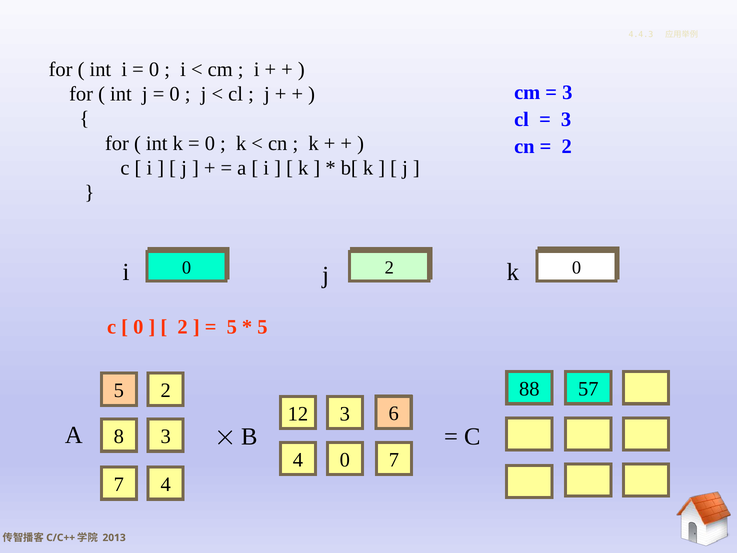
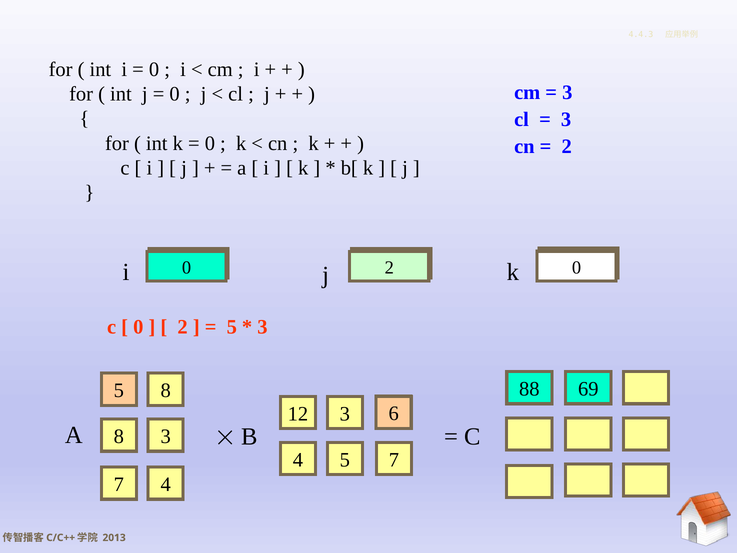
5: 5 -> 3 (262, 327)
57: 57 -> 69 (588, 389)
2: 2 -> 8 (166, 390)
4 0: 0 -> 5 (345, 460)
